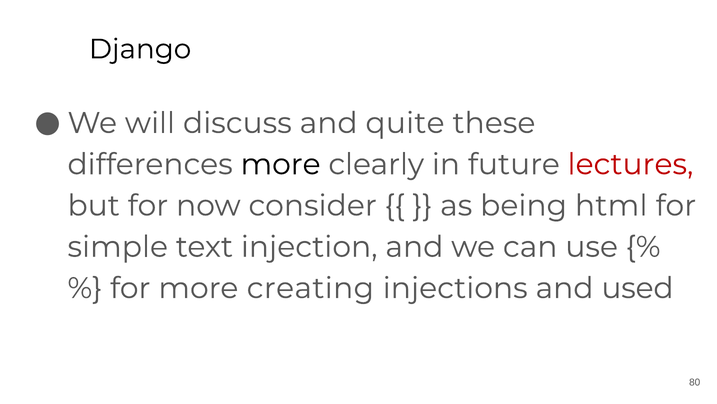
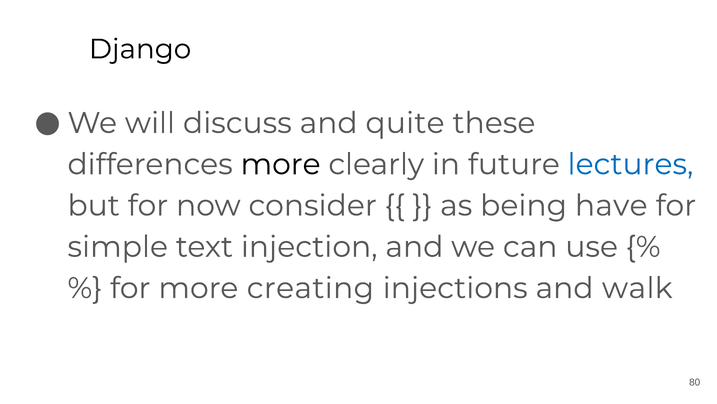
lectures colour: red -> blue (630, 164)
html: html -> have (611, 205)
used: used -> walk (637, 288)
